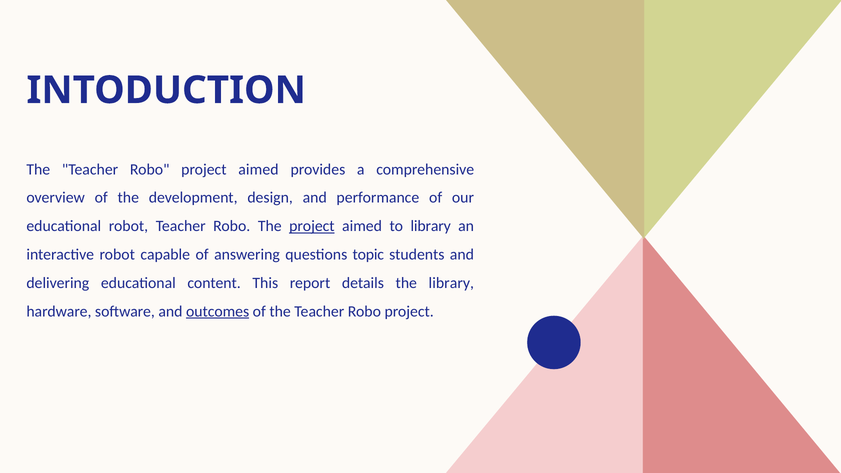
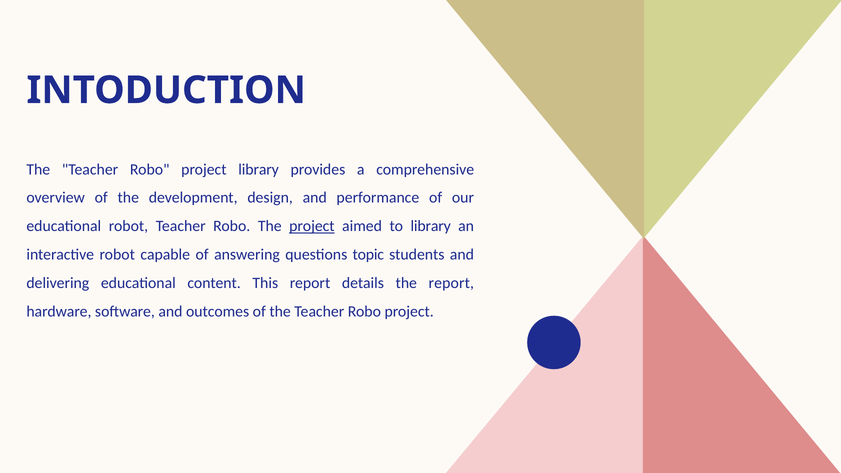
Robo project aimed: aimed -> library (259, 169)
the library: library -> report (451, 283)
outcomes underline: present -> none (218, 311)
